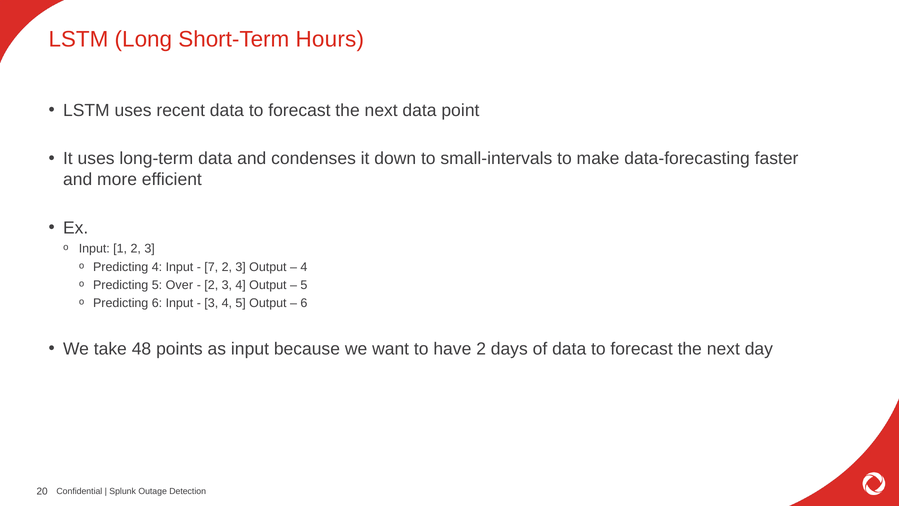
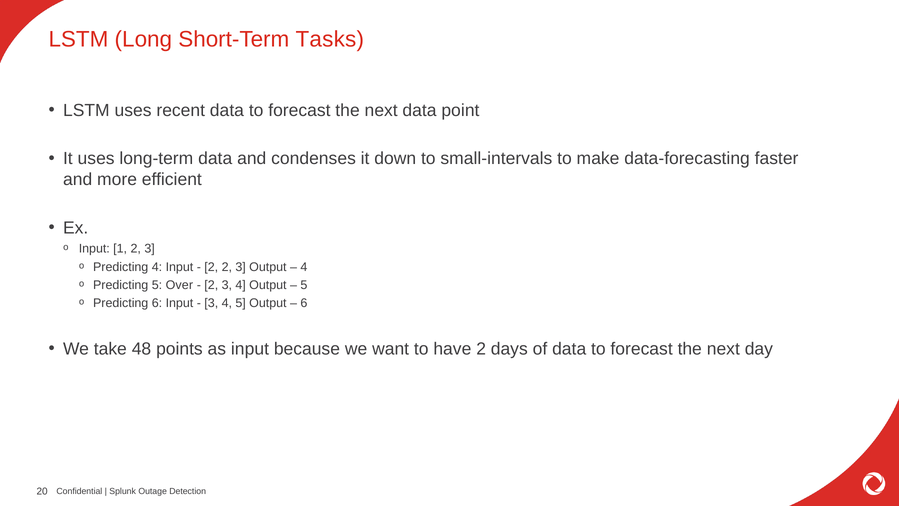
Hours: Hours -> Tasks (330, 39)
7: 7 -> 2 (211, 267)
